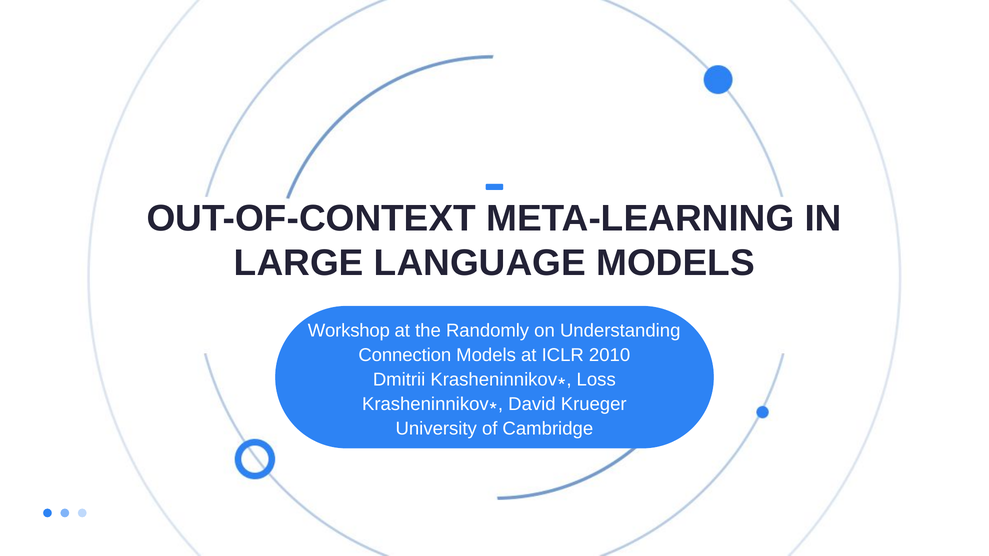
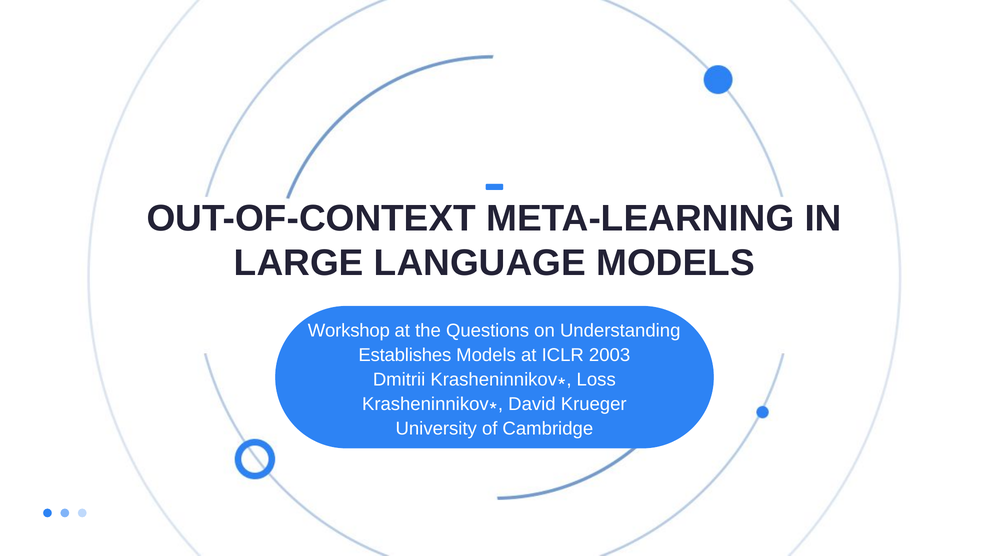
Randomly: Randomly -> Questions (488, 331)
Connection: Connection -> Establishes (405, 355)
2010: 2010 -> 2003 (610, 355)
